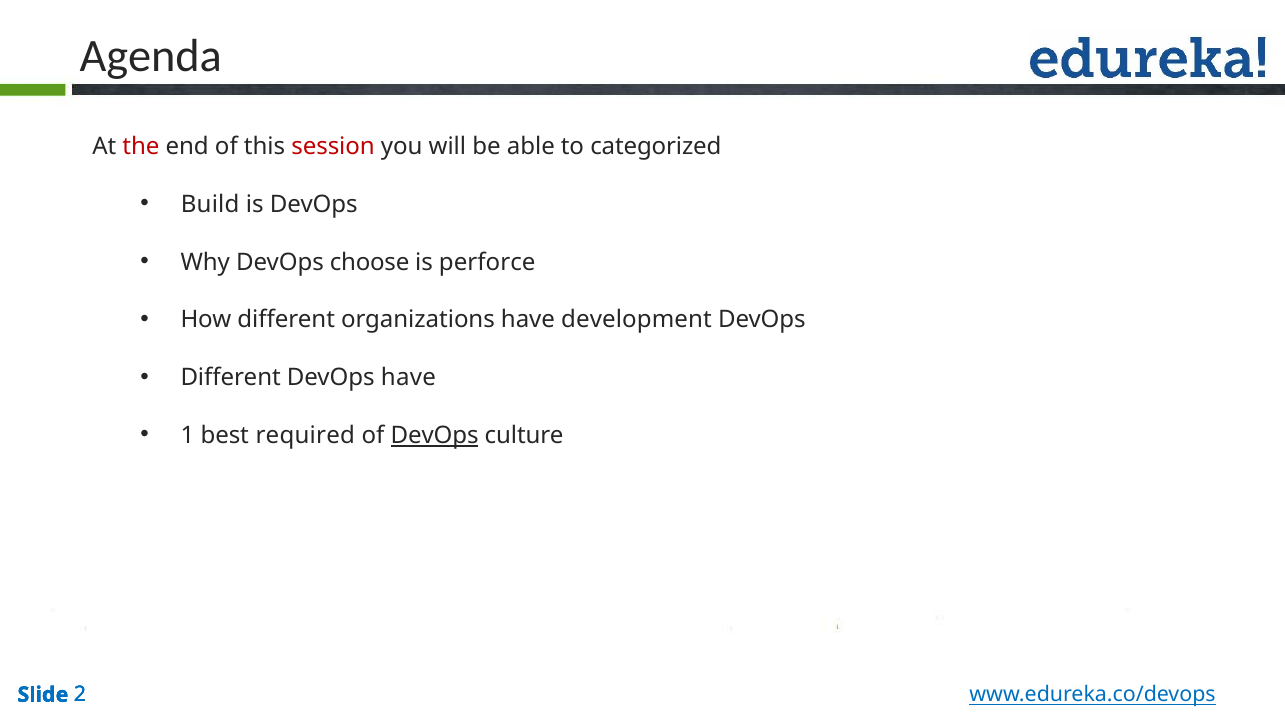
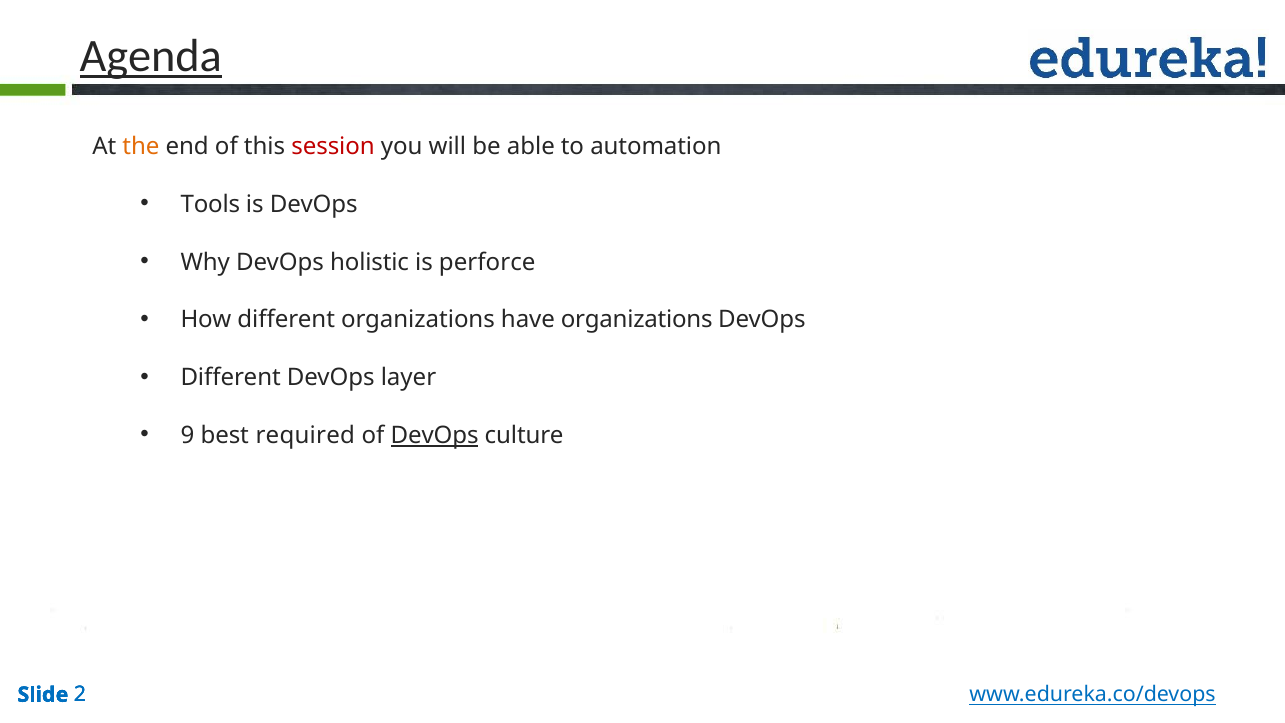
Agenda underline: none -> present (151, 56)
the colour: red -> orange (141, 146)
categorized: categorized -> automation (656, 146)
Build: Build -> Tools (210, 204)
choose: choose -> holistic (370, 262)
have development: development -> organizations (637, 320)
DevOps have: have -> layer (409, 378)
1: 1 -> 9 (188, 435)
